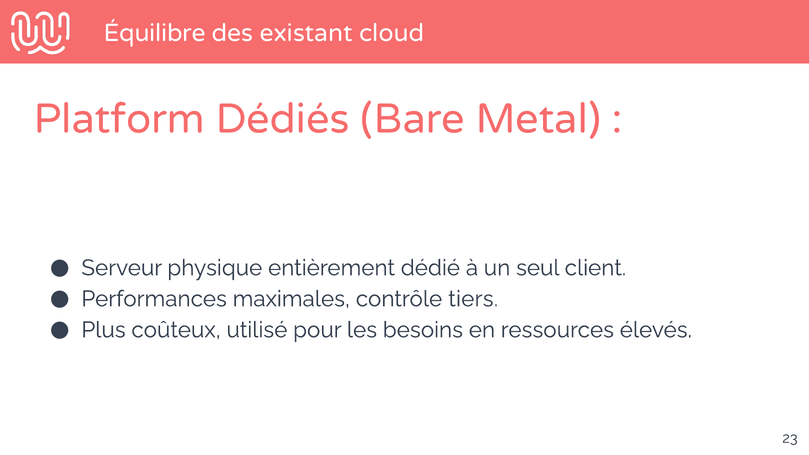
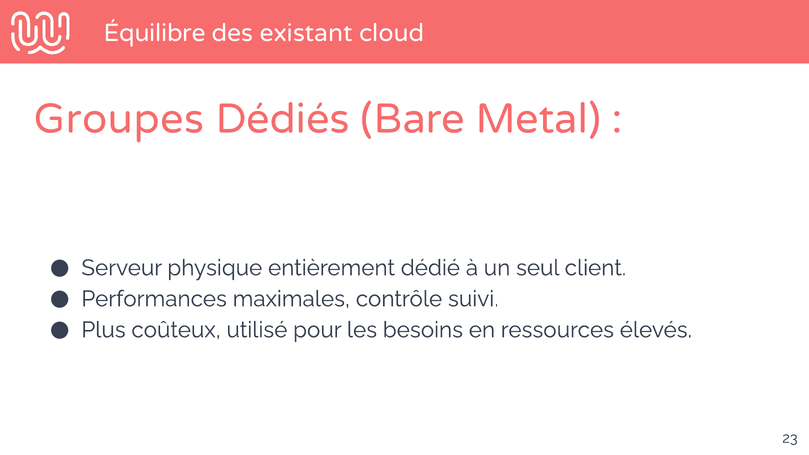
Platform: Platform -> Groupes (119, 119)
tiers: tiers -> suivi (473, 299)
